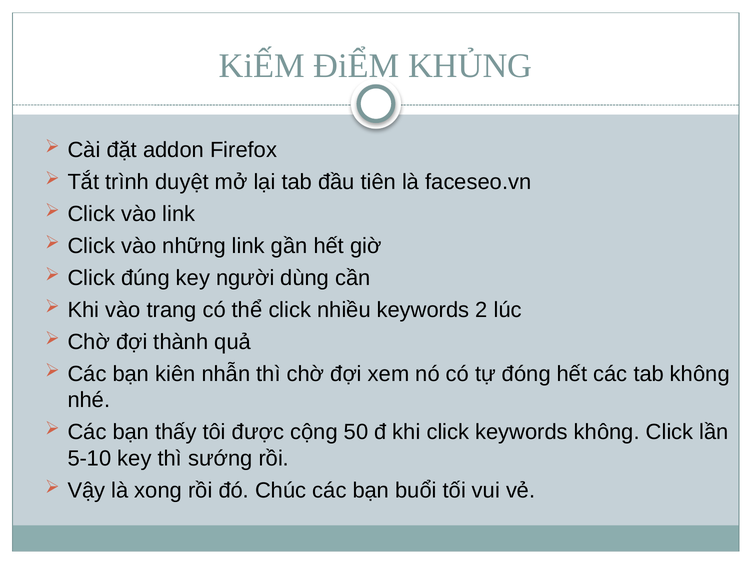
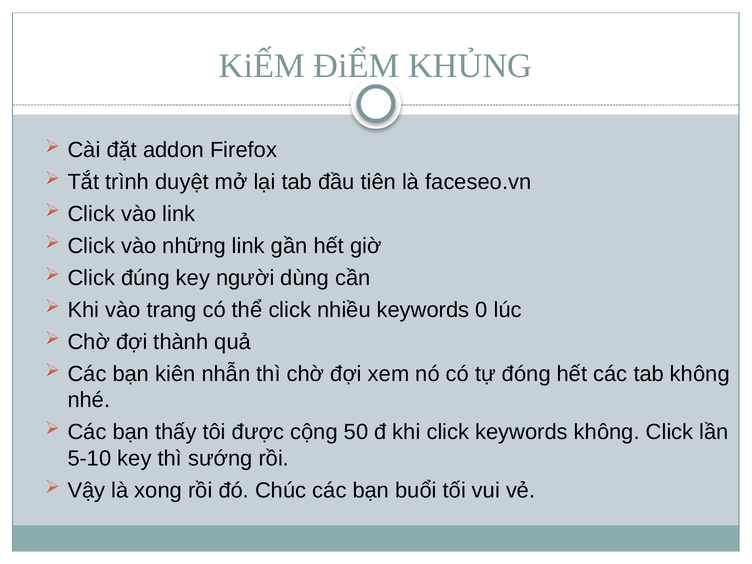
2: 2 -> 0 (482, 310)
